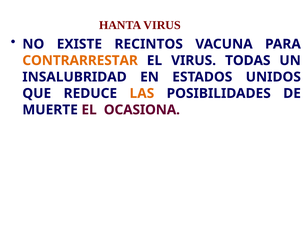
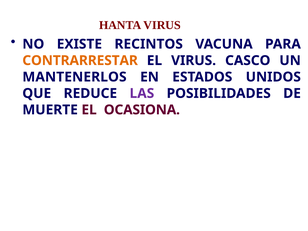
TODAS: TODAS -> CASCO (248, 61)
INSALUBRIDAD: INSALUBRIDAD -> MANTENERLOS (74, 77)
LAS colour: orange -> purple (142, 93)
